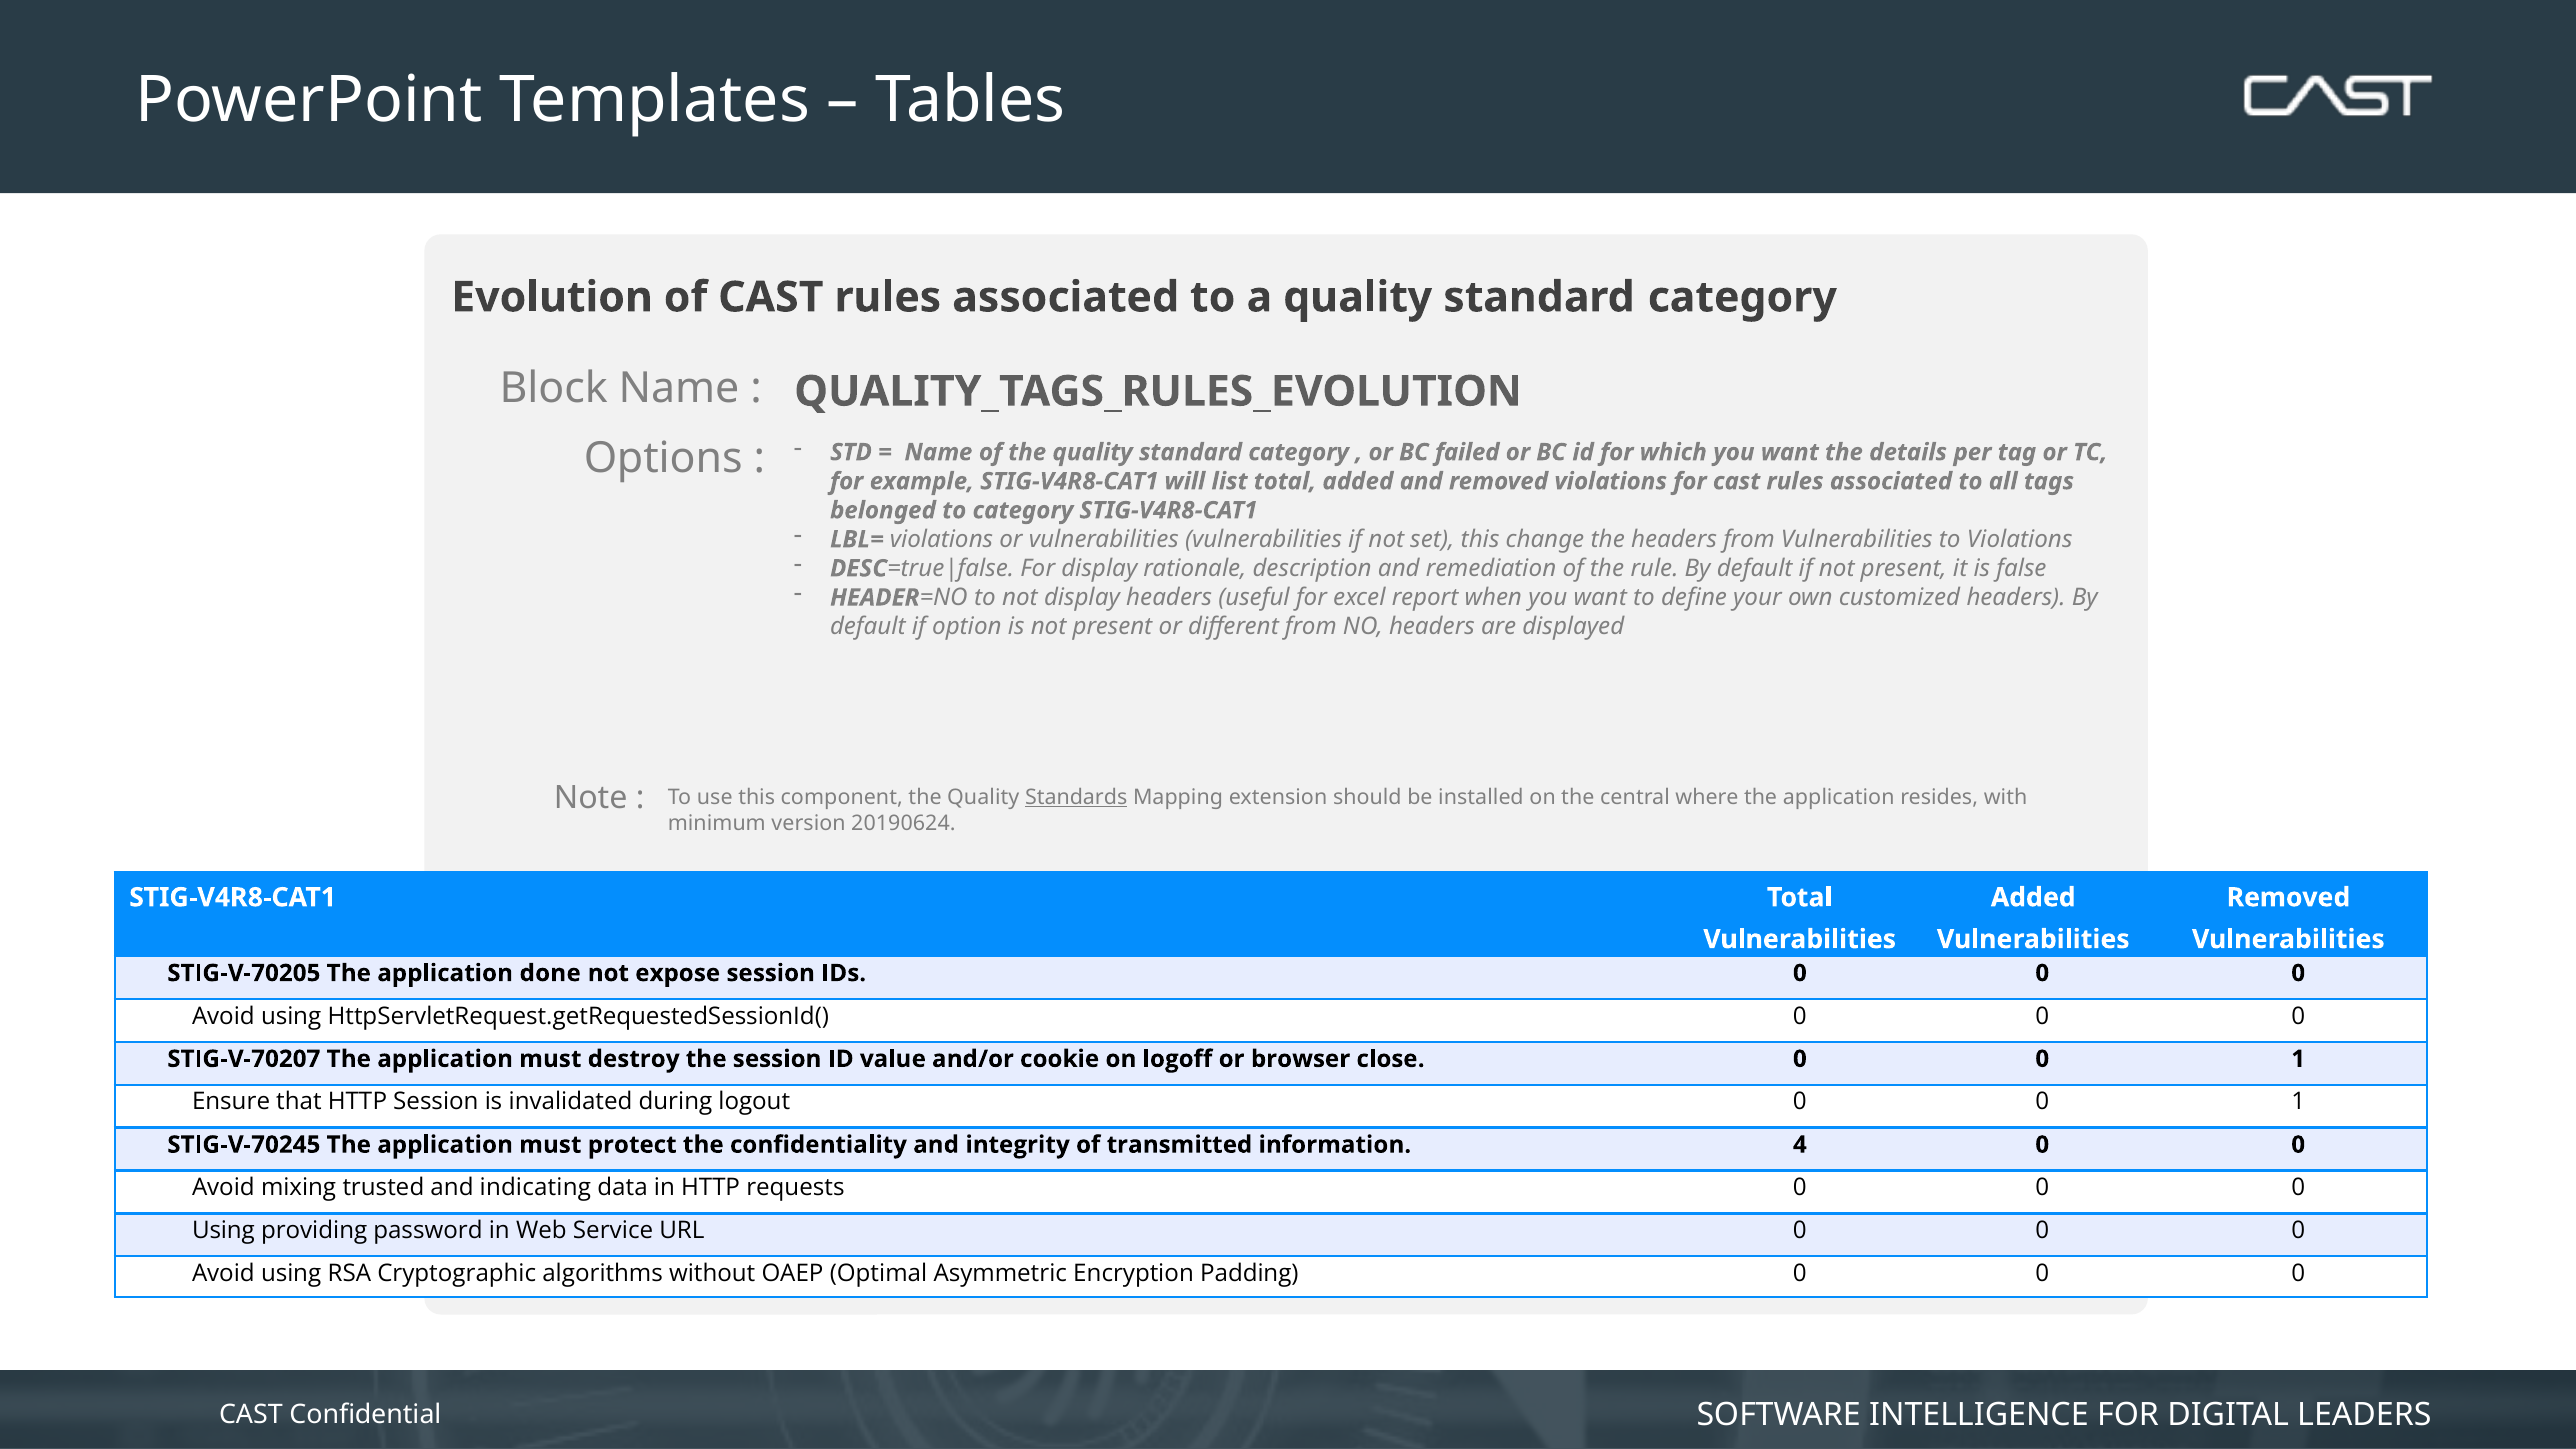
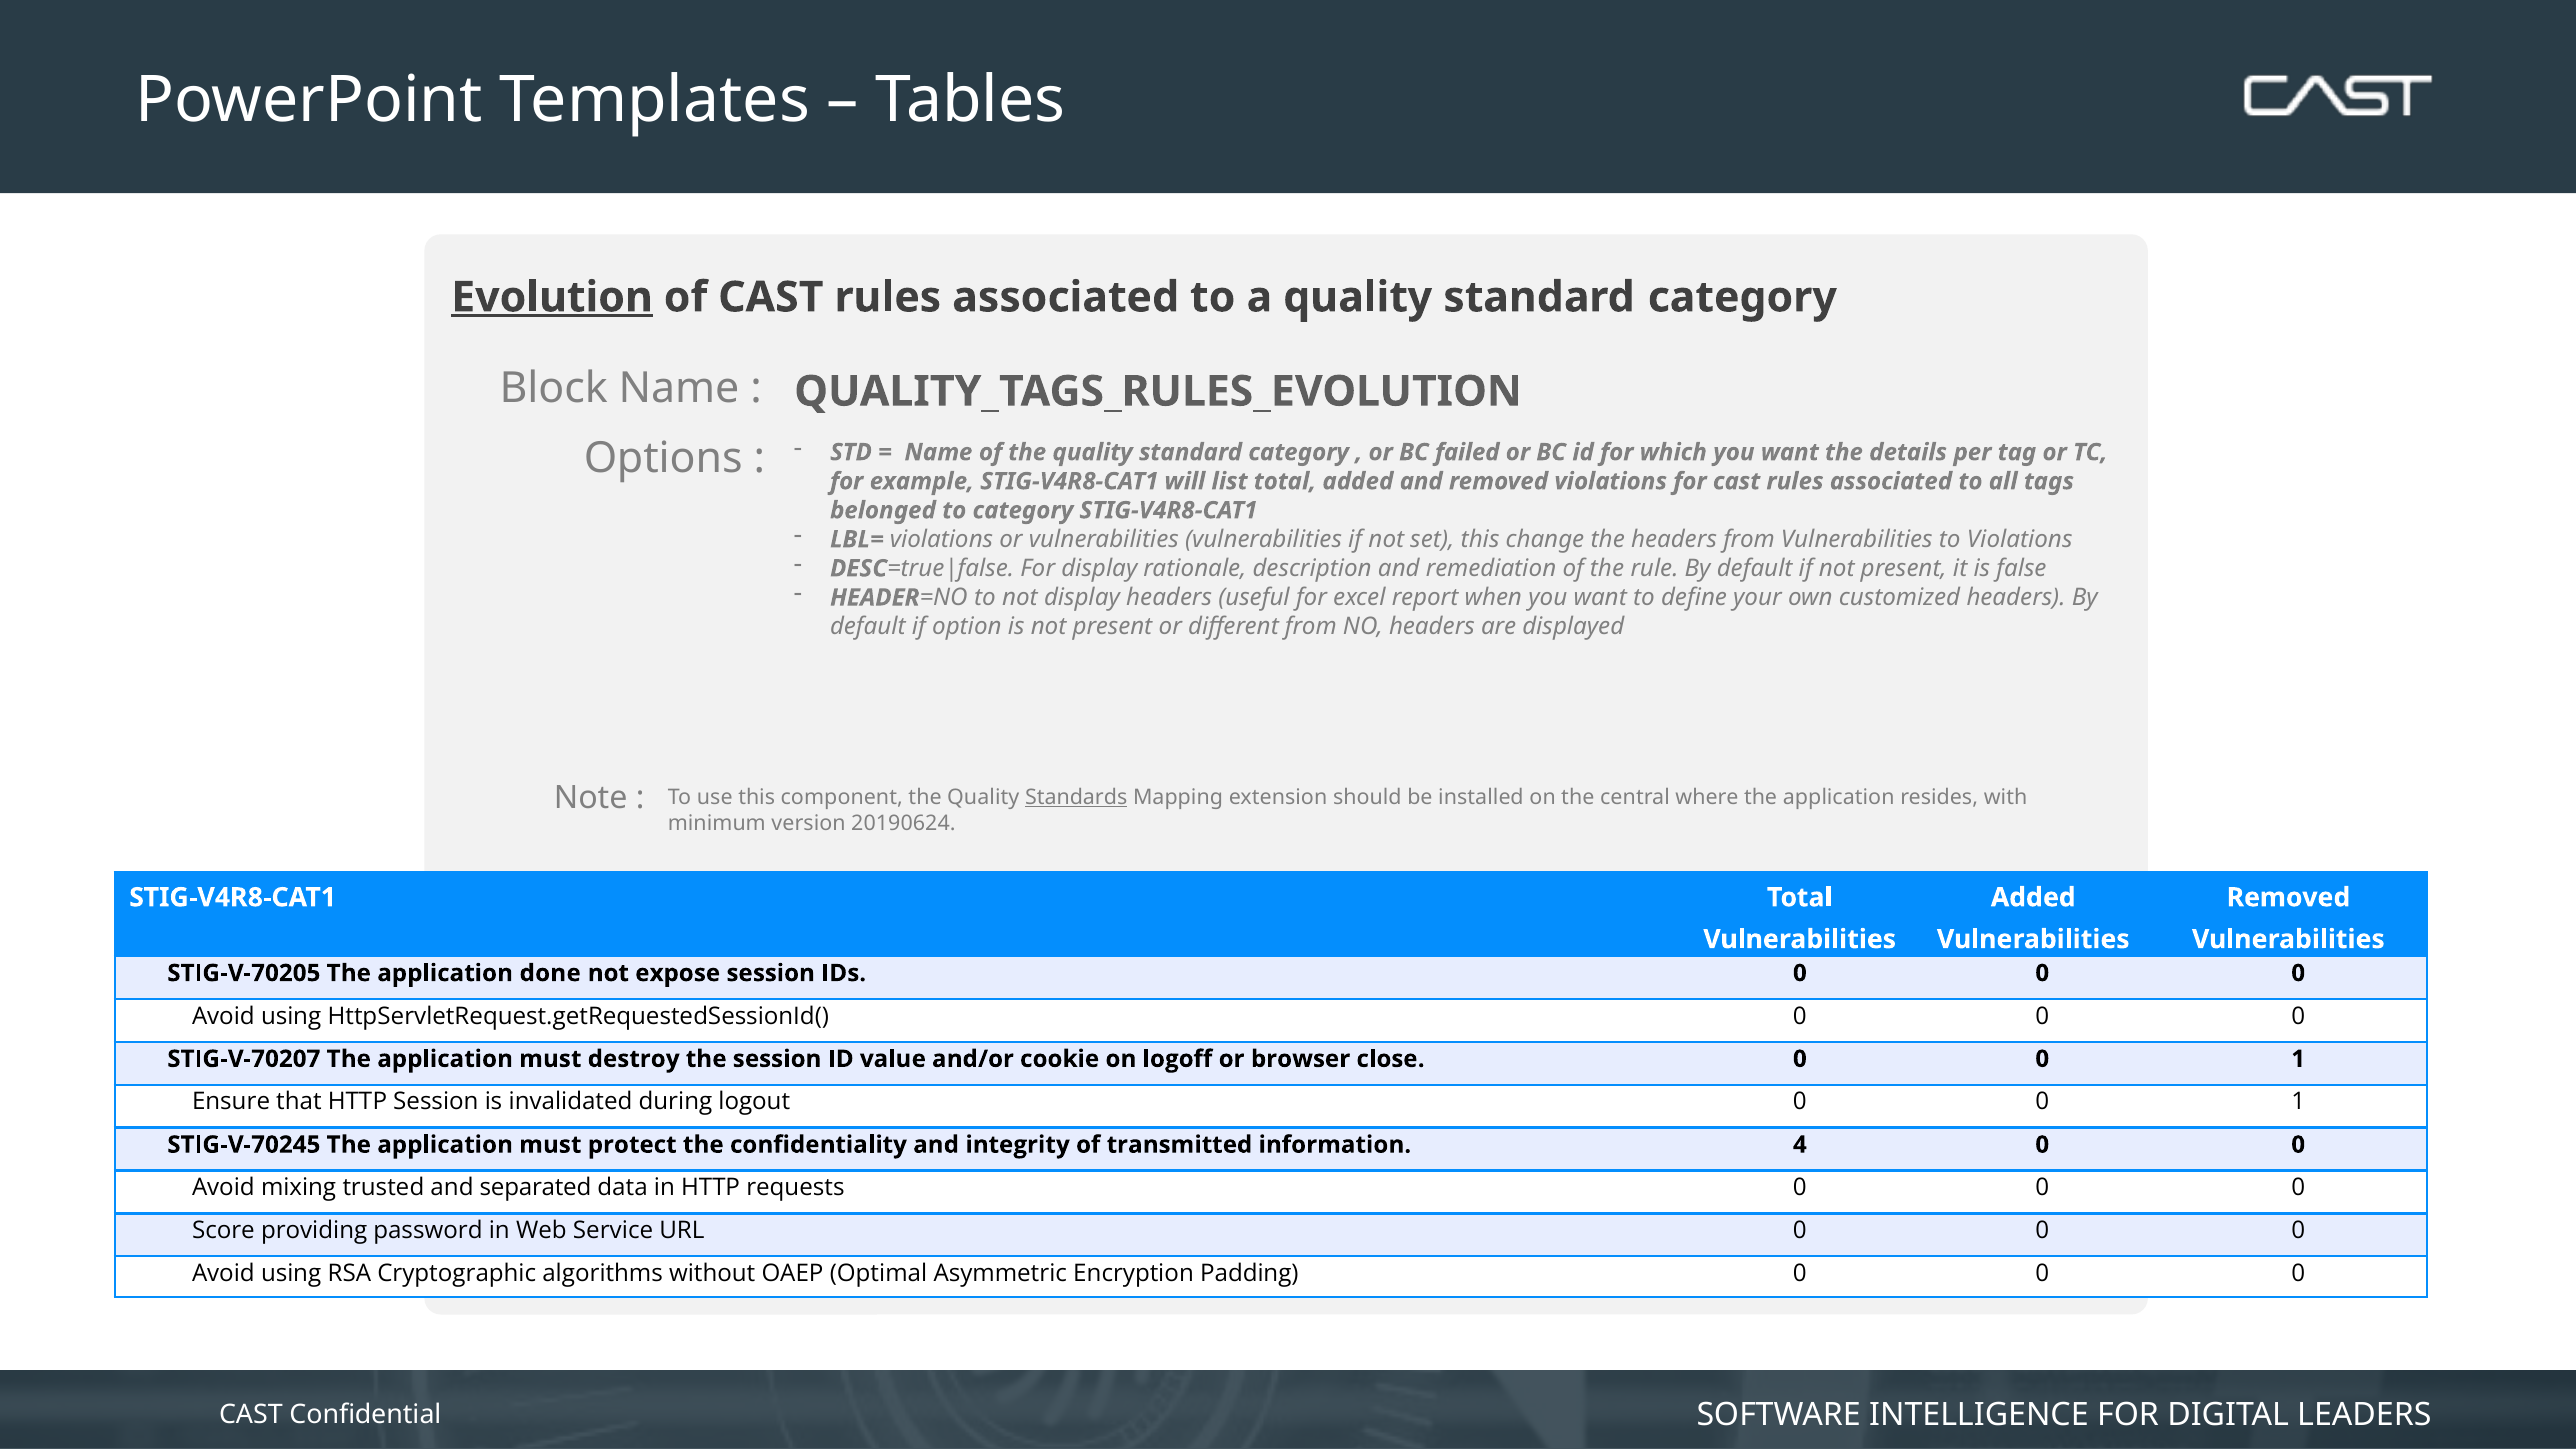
Evolution underline: none -> present (552, 297)
indicating: indicating -> separated (536, 1188)
Using: Using -> Score (223, 1231)
